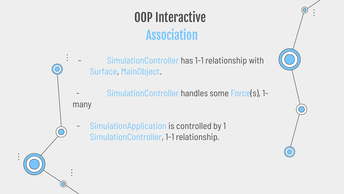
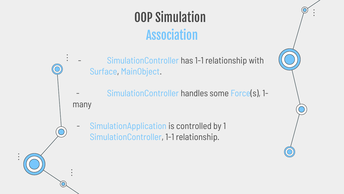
Interactive: Interactive -> Simulation (181, 18)
